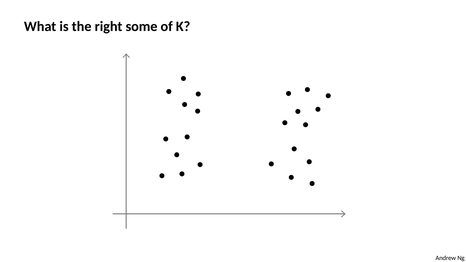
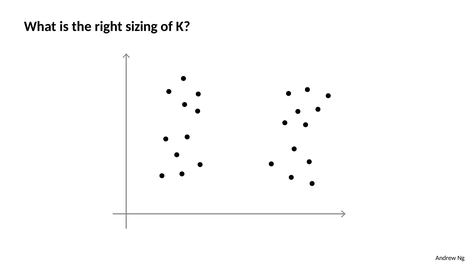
some: some -> sizing (142, 26)
